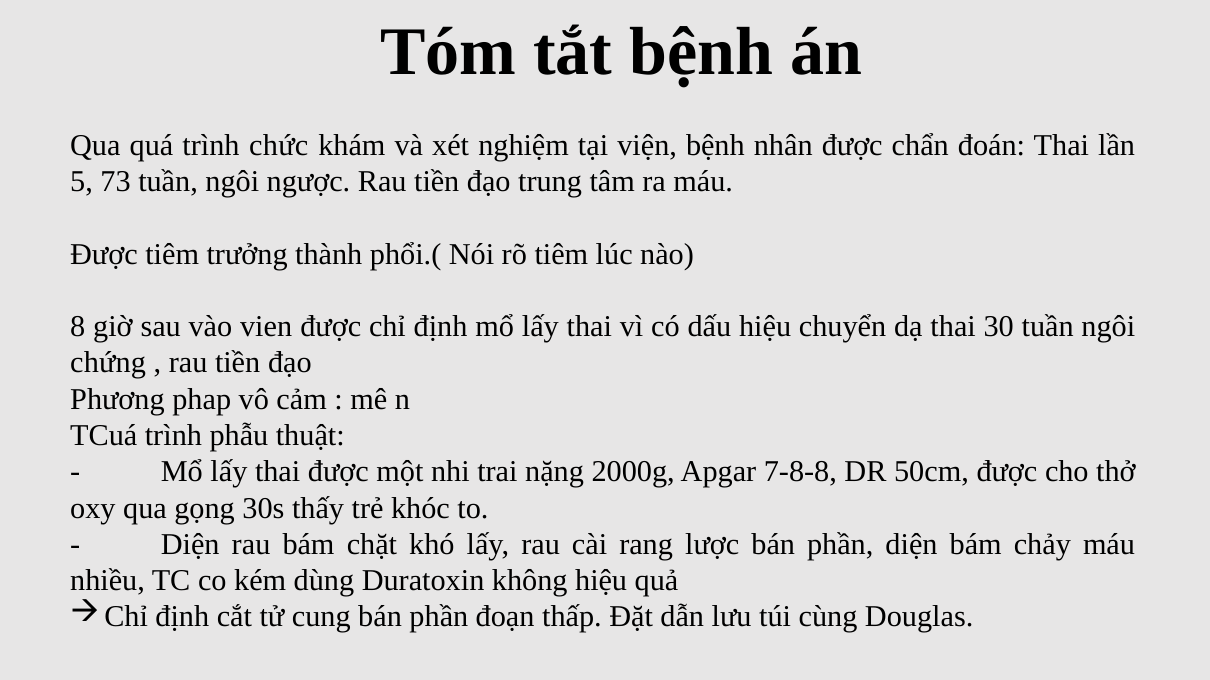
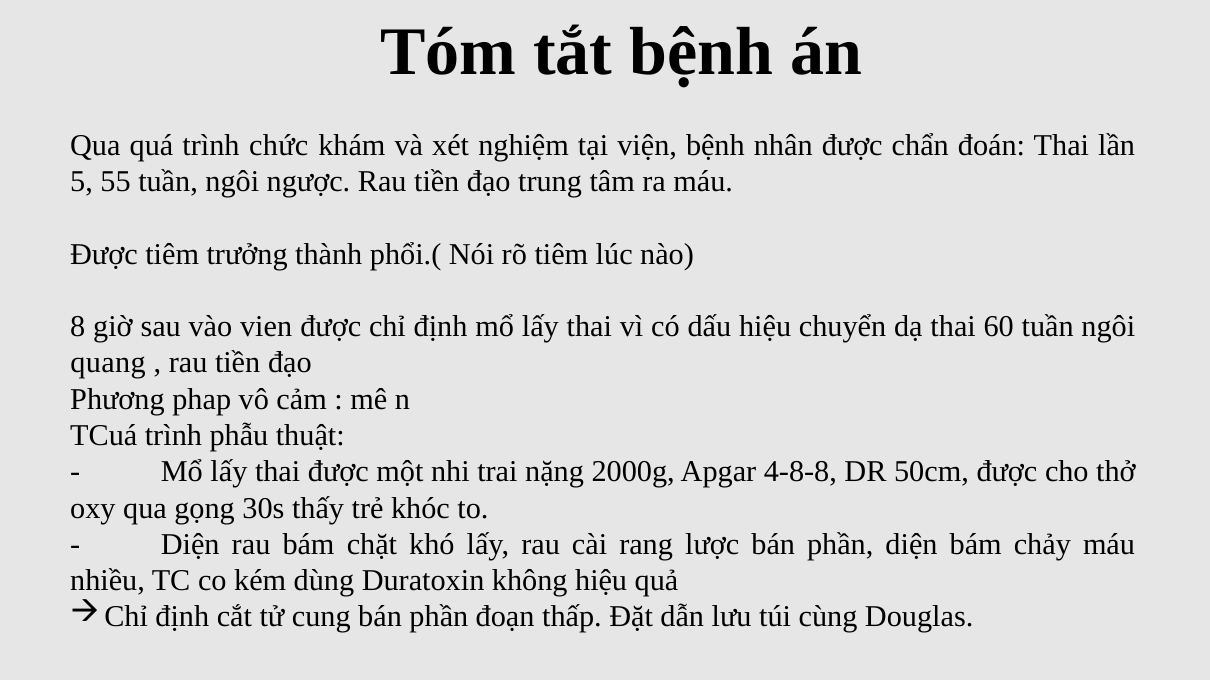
73: 73 -> 55 (116, 182)
30: 30 -> 60 (999, 327)
chứng: chứng -> quang (108, 363)
7-8-8: 7-8-8 -> 4-8-8 (800, 472)
